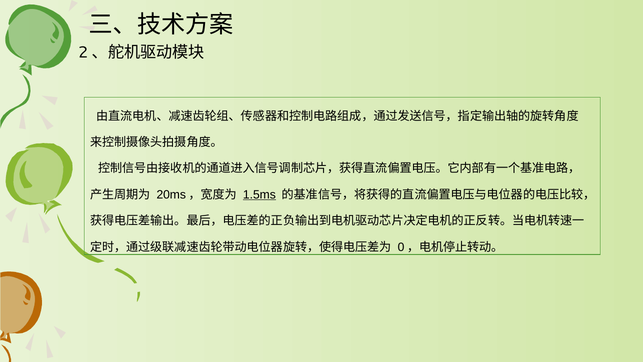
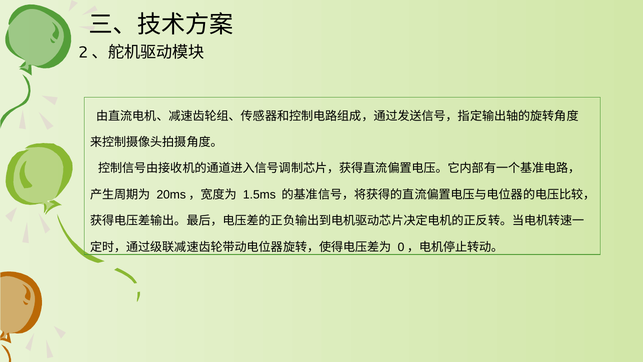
1.5ms underline: present -> none (259, 195)
